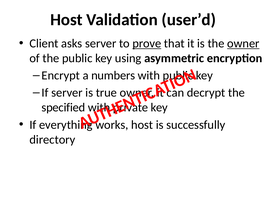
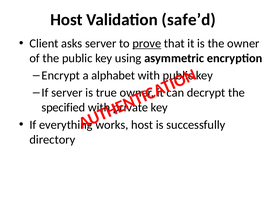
user’d: user’d -> safe’d (189, 20)
owner underline: present -> none (243, 43)
numbers: numbers -> alphabet (113, 76)
